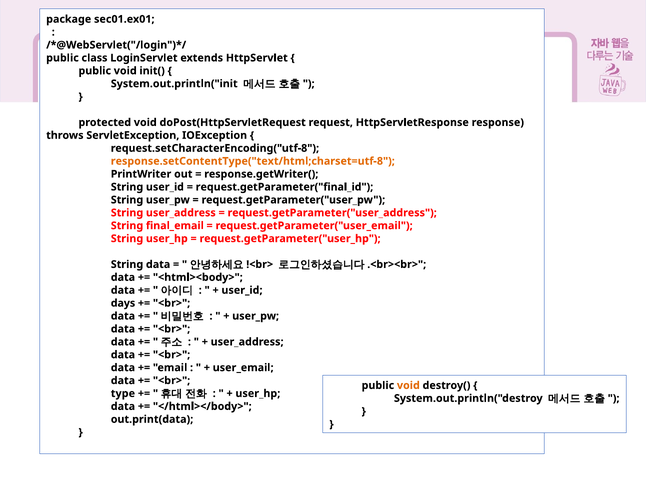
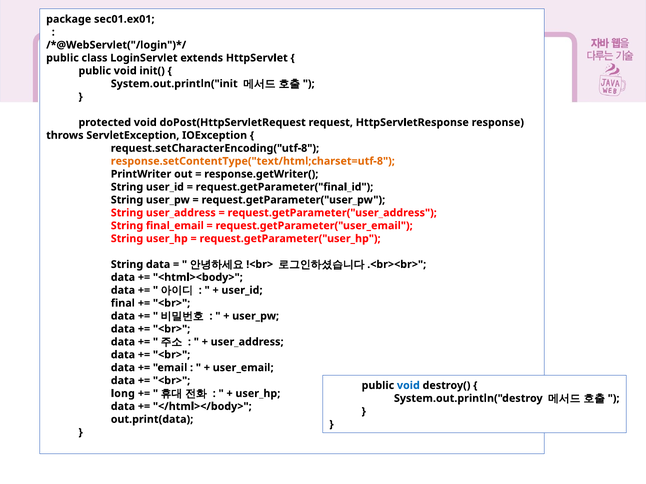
days: days -> final (123, 303)
void colour: orange -> blue (408, 386)
type: type -> long (123, 394)
